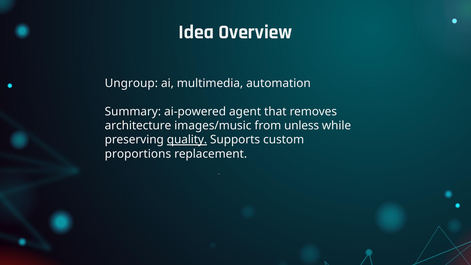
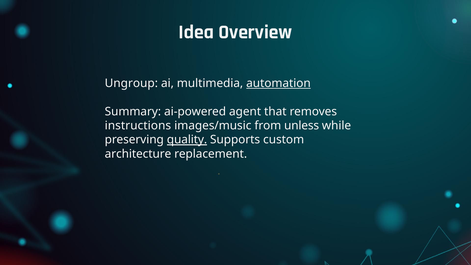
automation underline: none -> present (278, 83)
architecture: architecture -> instructions (138, 126)
proportions: proportions -> architecture (138, 154)
